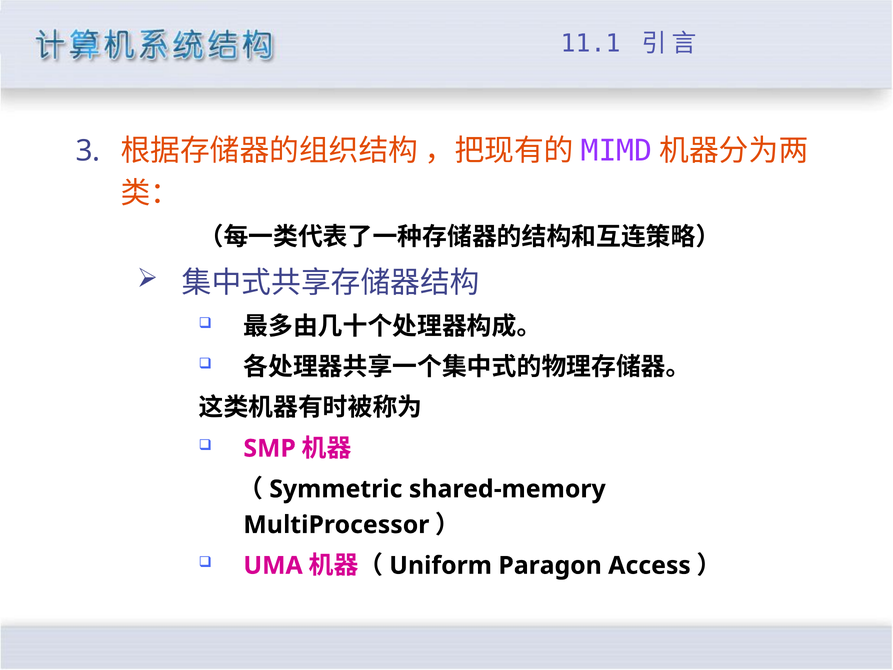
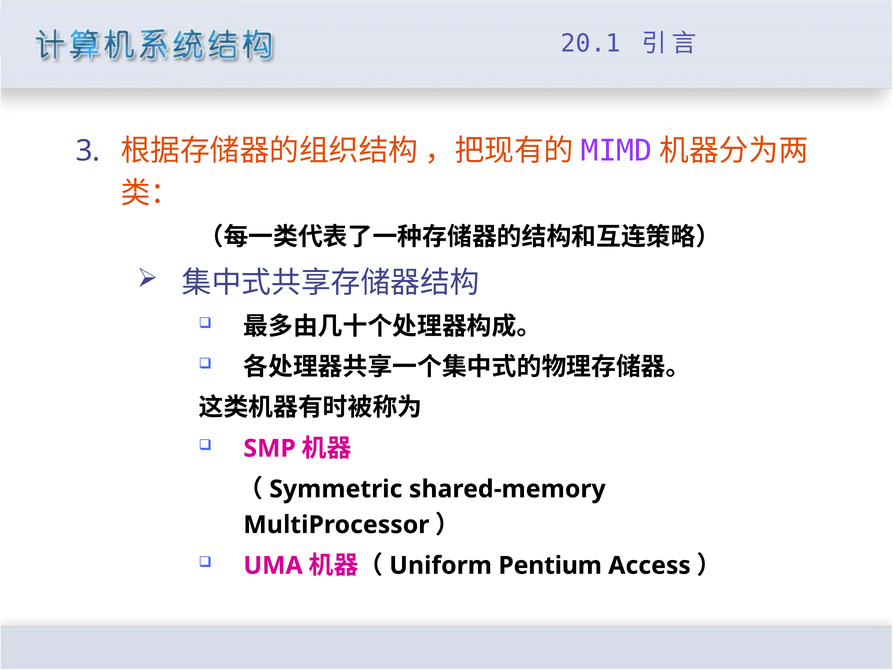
11.1: 11.1 -> 20.1 (591, 44)
Paragon: Paragon -> Pentium (550, 565)
